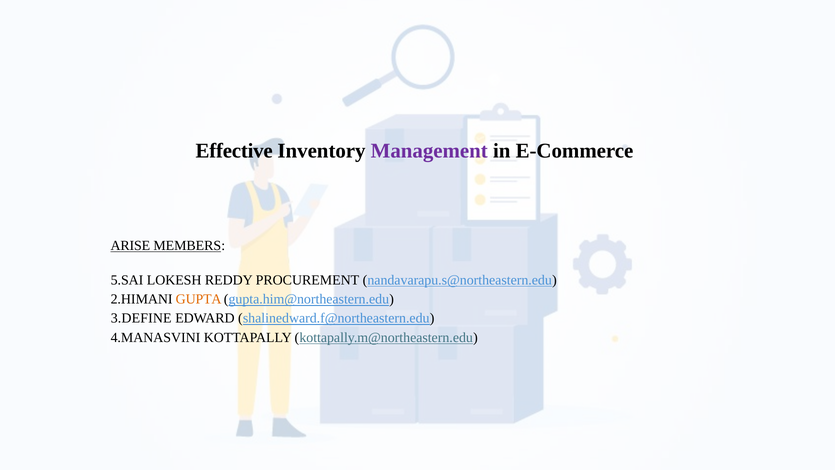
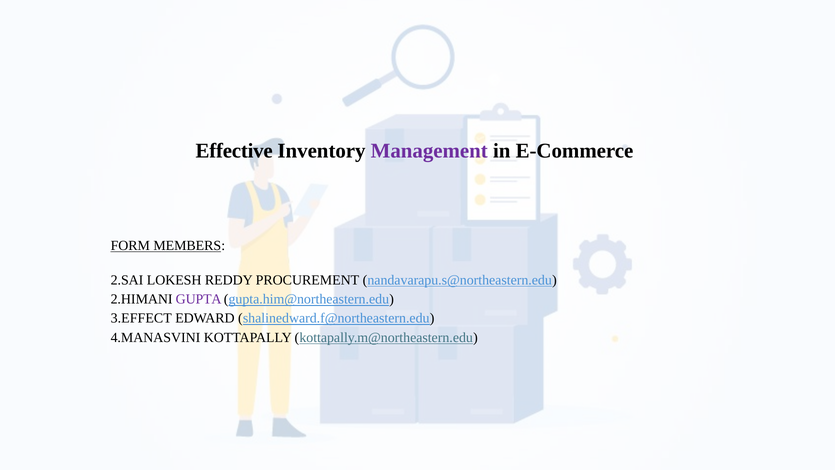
ARISE: ARISE -> FORM (130, 245)
5.SAI: 5.SAI -> 2.SAI (127, 280)
GUPTA colour: orange -> purple (199, 299)
3.DEFINE: 3.DEFINE -> 3.EFFECT (141, 318)
